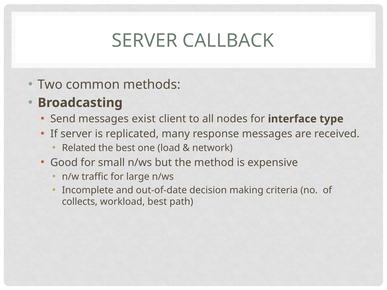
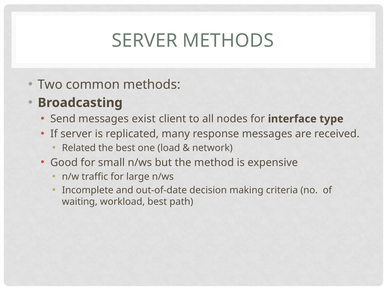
SERVER CALLBACK: CALLBACK -> METHODS (228, 41)
collects: collects -> waiting (80, 202)
